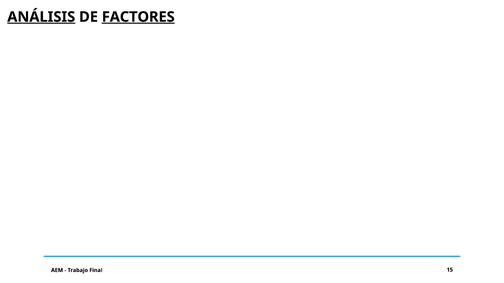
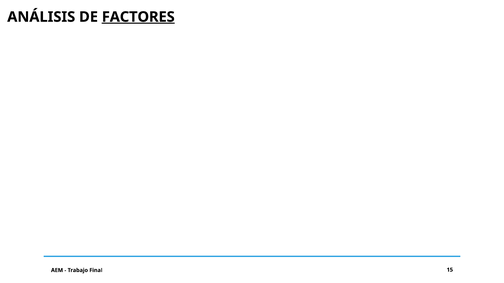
ANÁLISIS underline: present -> none (41, 17)
